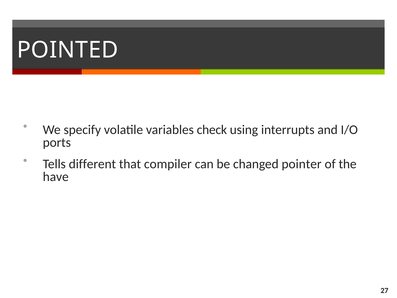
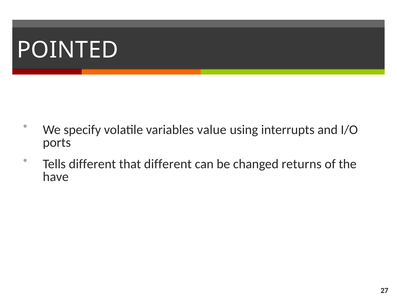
check: check -> value (212, 130)
that compiler: compiler -> different (168, 164)
pointer: pointer -> returns (302, 164)
